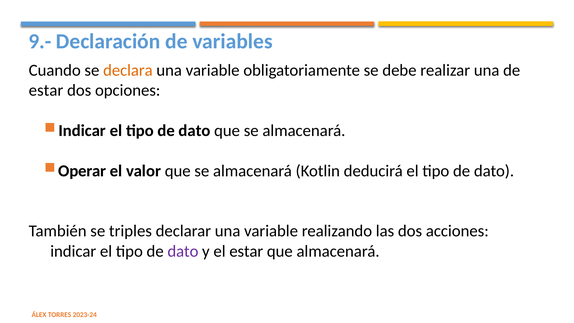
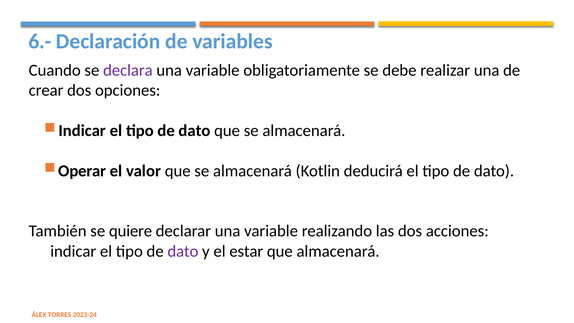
9.-: 9.- -> 6.- (40, 41)
declara colour: orange -> purple (128, 70)
estar: estar -> crear (46, 90)
triples: triples -> quiere (131, 231)
